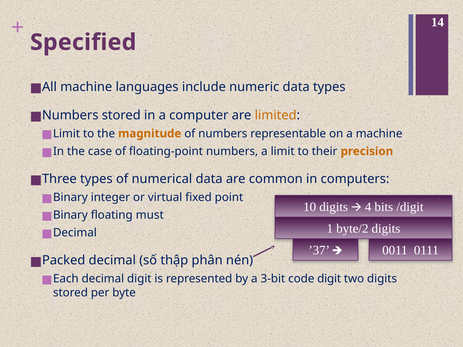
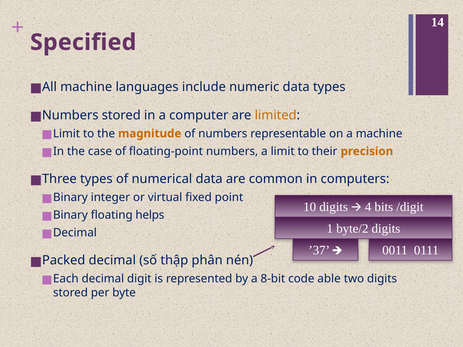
must: must -> helps (150, 215)
3-bit: 3-bit -> 8-bit (273, 279)
code digit: digit -> able (329, 279)
